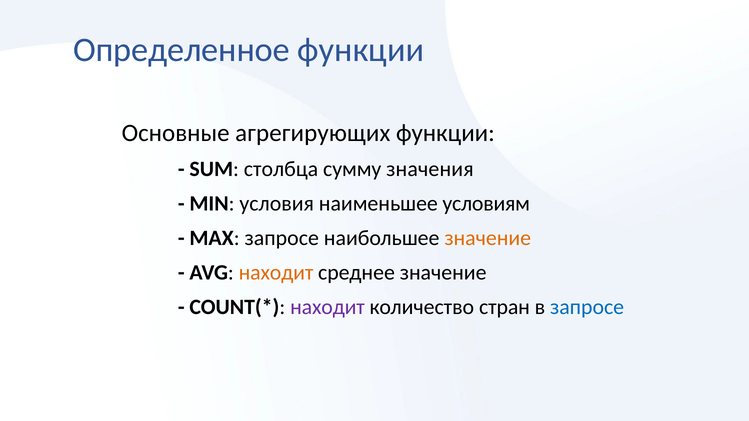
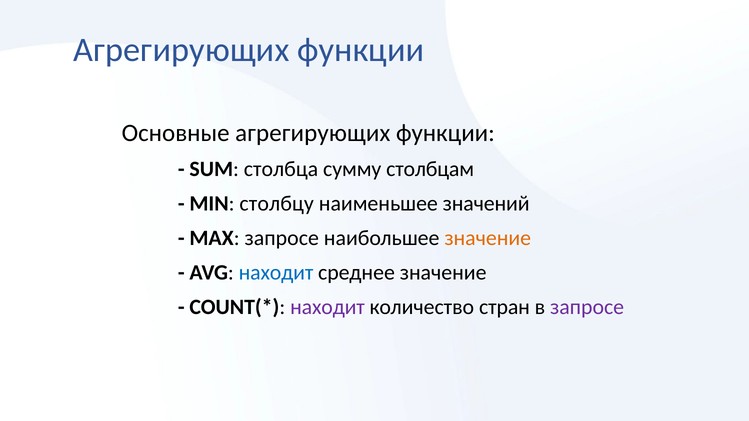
Определенное: Определенное -> Агрегирующих (181, 50)
значения: значения -> столбцам (430, 169)
условия: условия -> столбцу (277, 204)
условиям: условиям -> значений (486, 204)
находит colour: orange -> blue (276, 273)
запросе colour: blue -> purple (587, 307)
